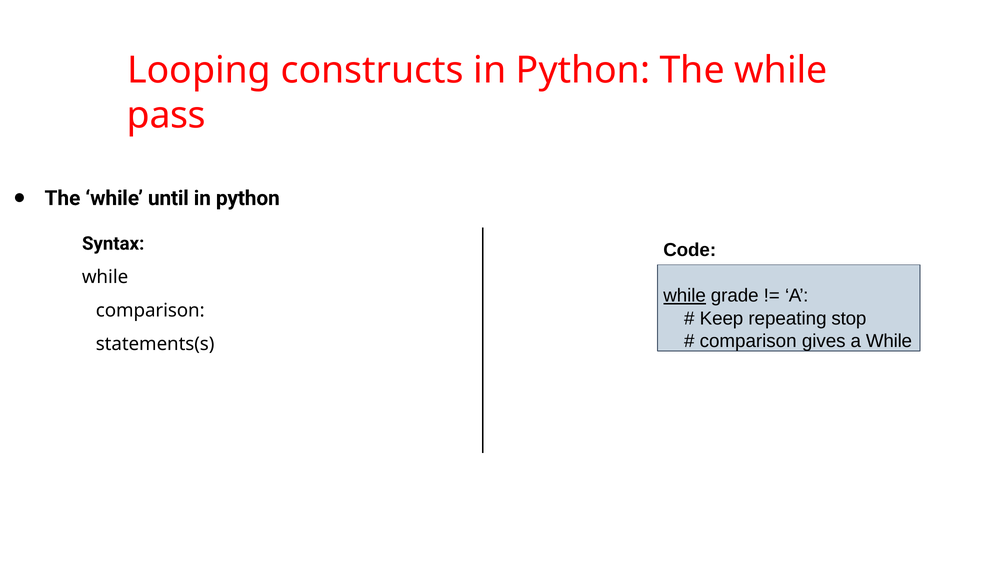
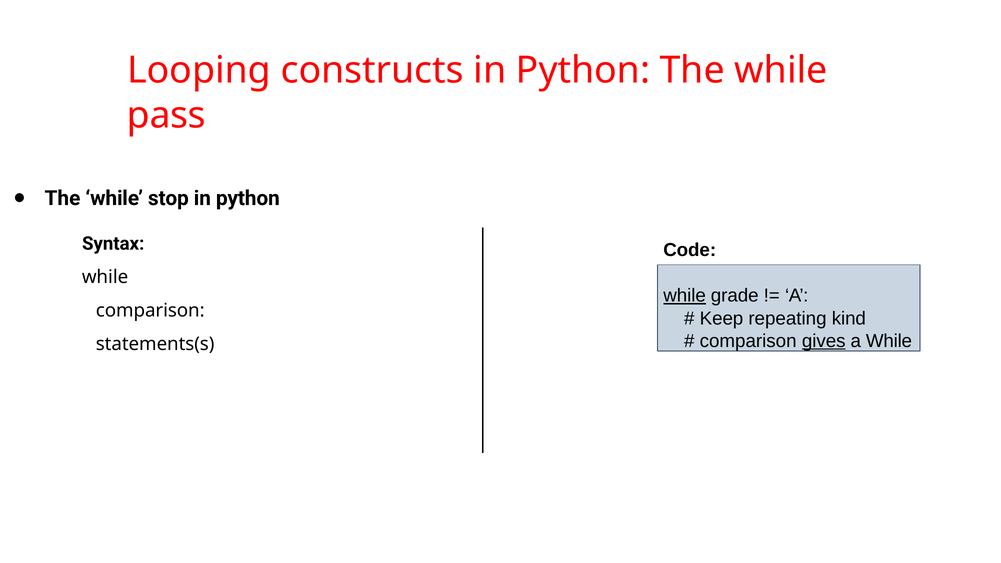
until: until -> stop (168, 198)
stop: stop -> kind (849, 318)
gives underline: none -> present (824, 341)
